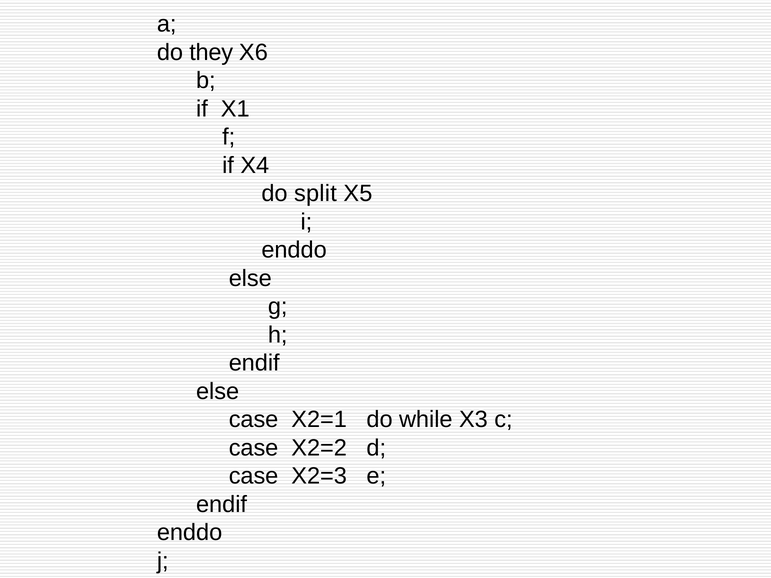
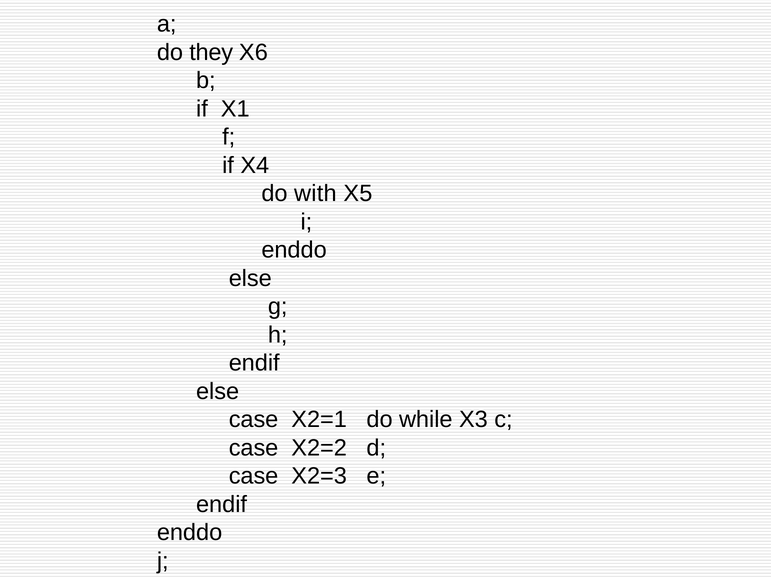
split: split -> with (315, 194)
